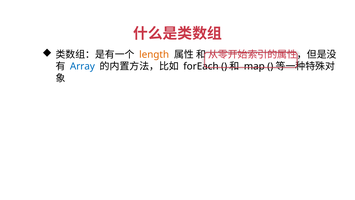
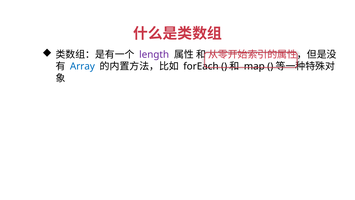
length colour: orange -> purple (154, 55)
